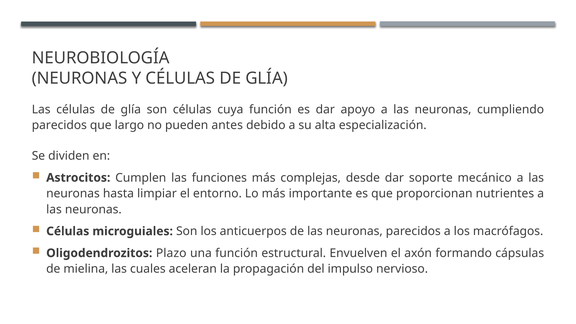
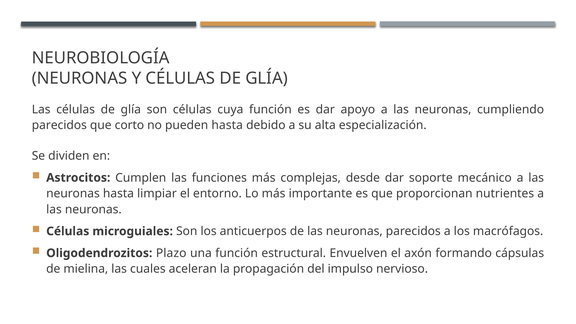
largo: largo -> corto (129, 125)
pueden antes: antes -> hasta (227, 125)
